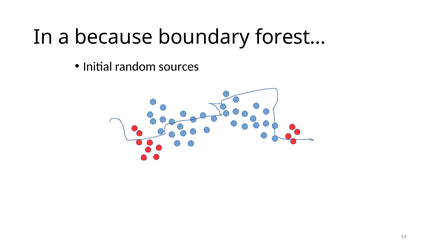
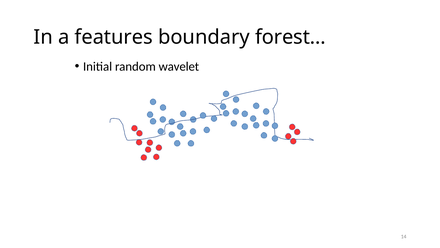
because: because -> features (114, 37)
sources: sources -> wavelet (179, 66)
